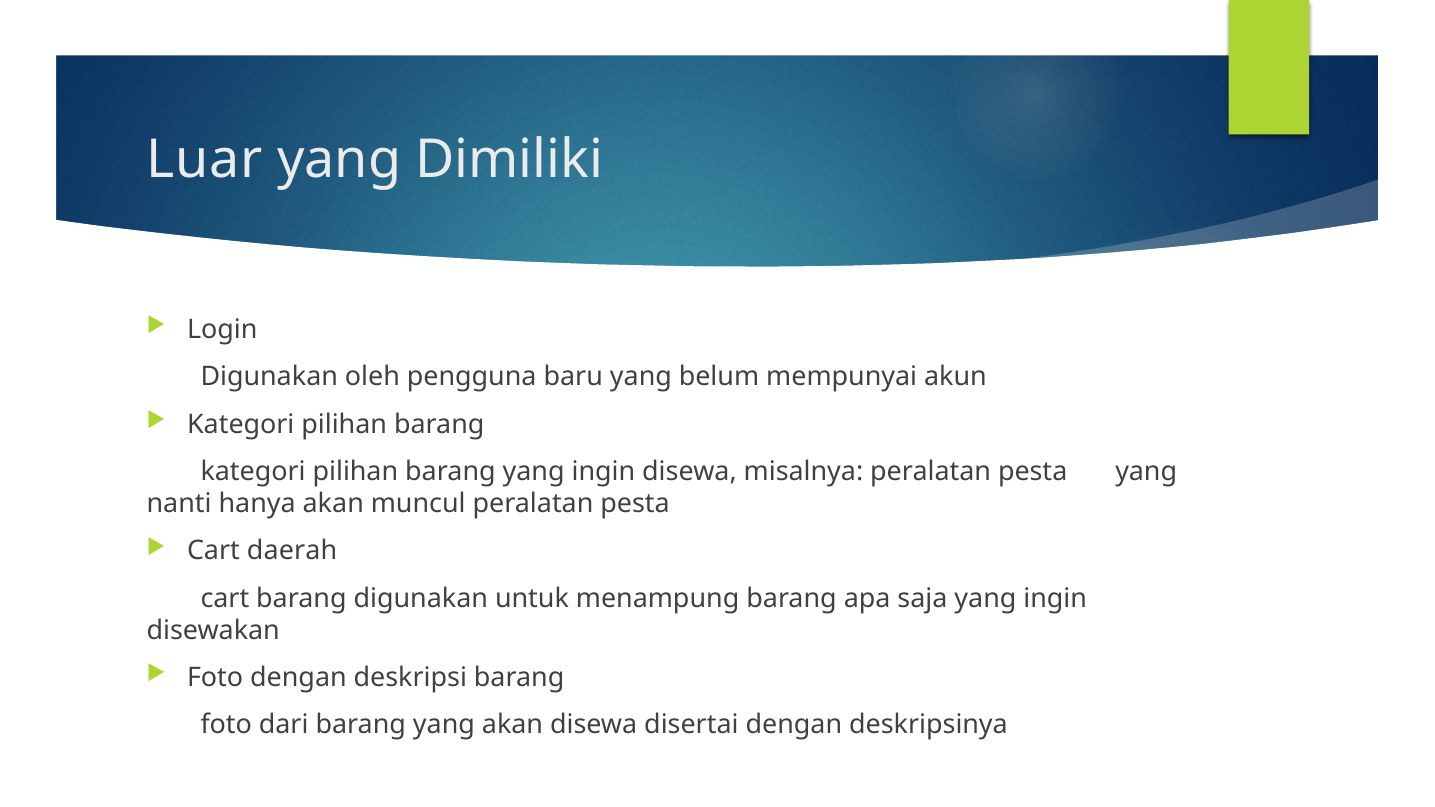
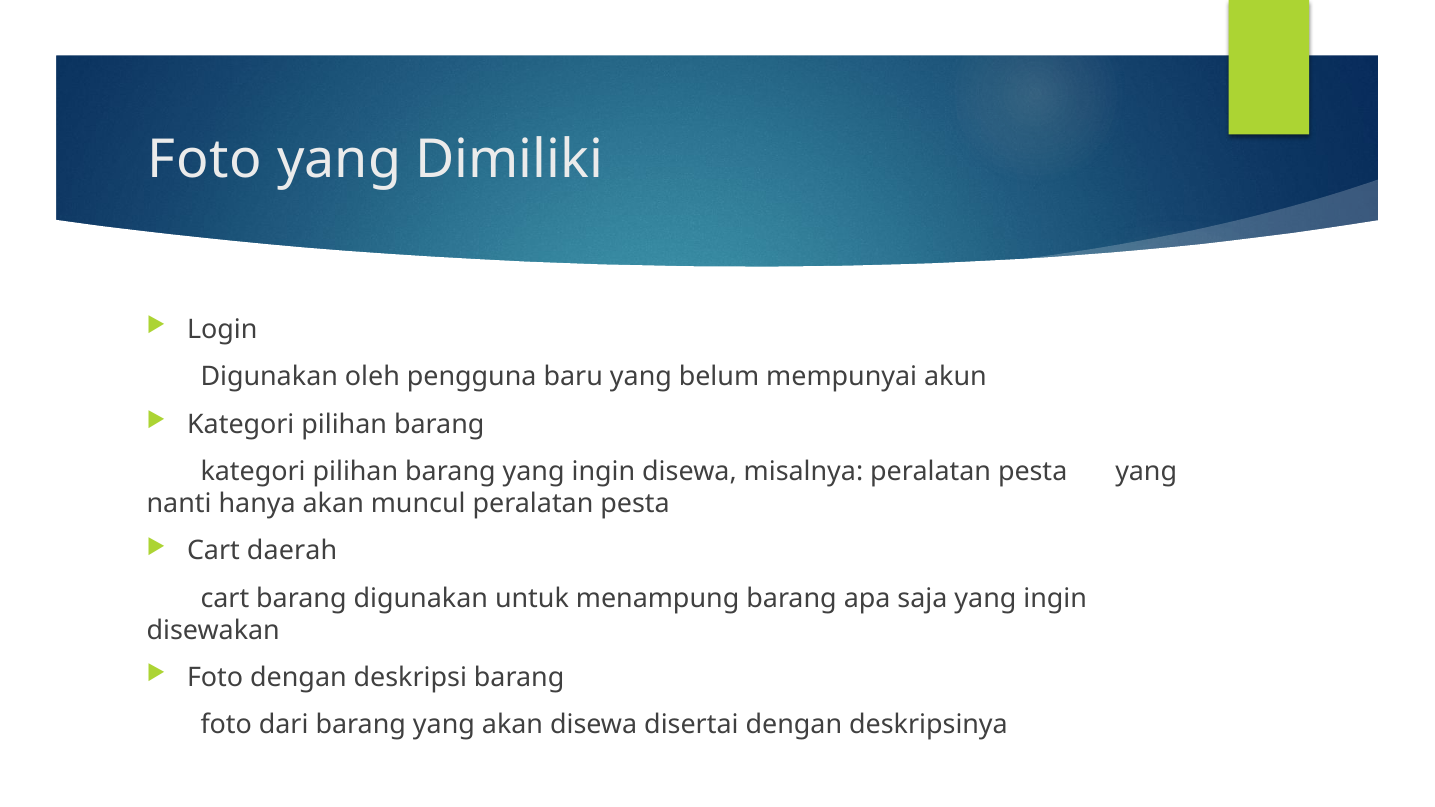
Luar: Luar -> Foto (205, 160)
